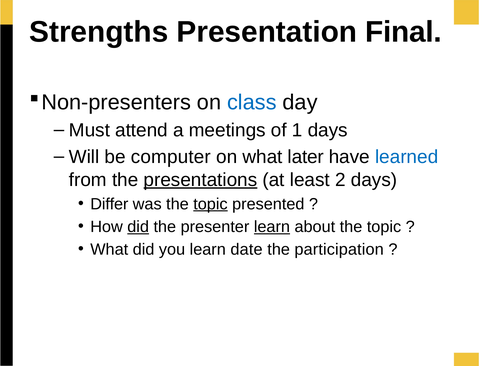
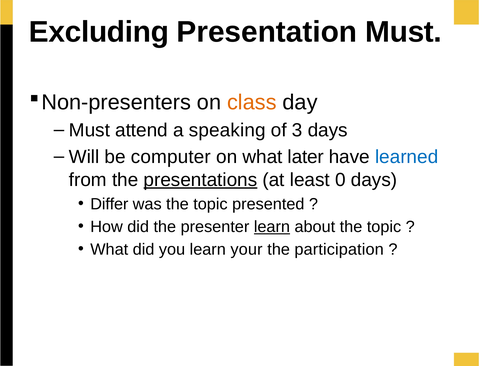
Strengths: Strengths -> Excluding (99, 32)
Presentation Final: Final -> Must (404, 32)
class colour: blue -> orange (252, 102)
meetings: meetings -> speaking (227, 130)
1: 1 -> 3 (297, 130)
2: 2 -> 0 (340, 180)
topic underline: present -> none (210, 204)
did underline: present -> none (138, 227)
date: date -> your (246, 250)
